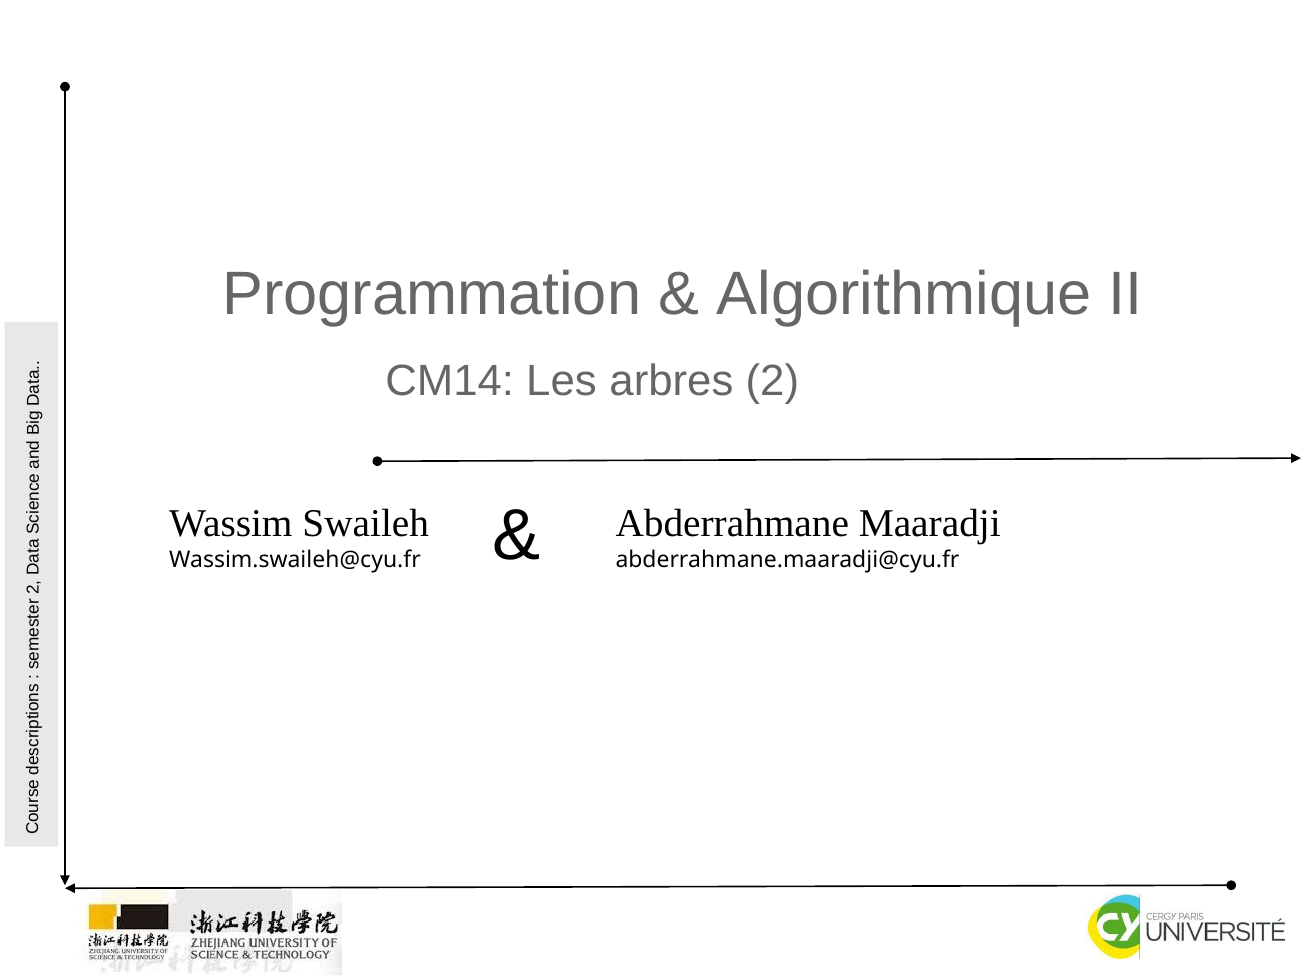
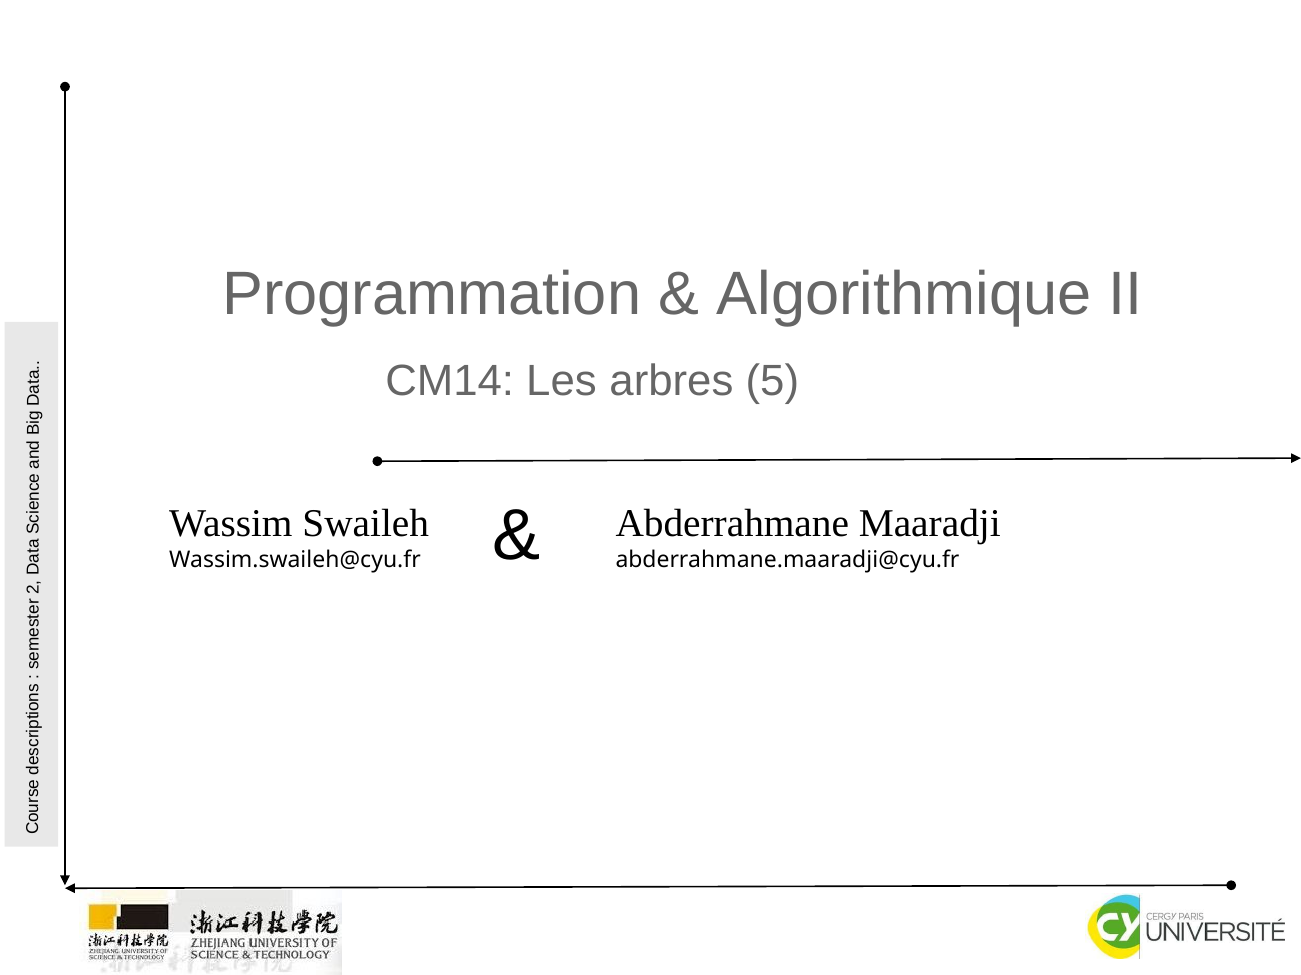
arbres 2: 2 -> 5 (772, 382)
